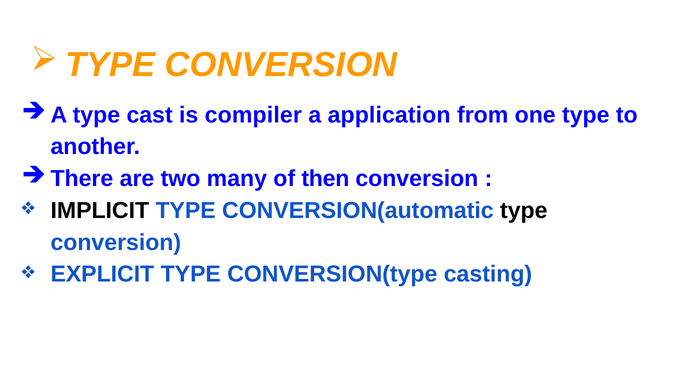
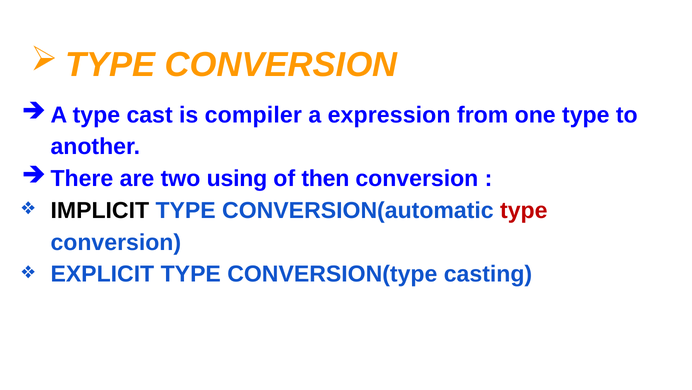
application: application -> expression (389, 115)
many: many -> using (237, 178)
type colour: black -> red (524, 210)
